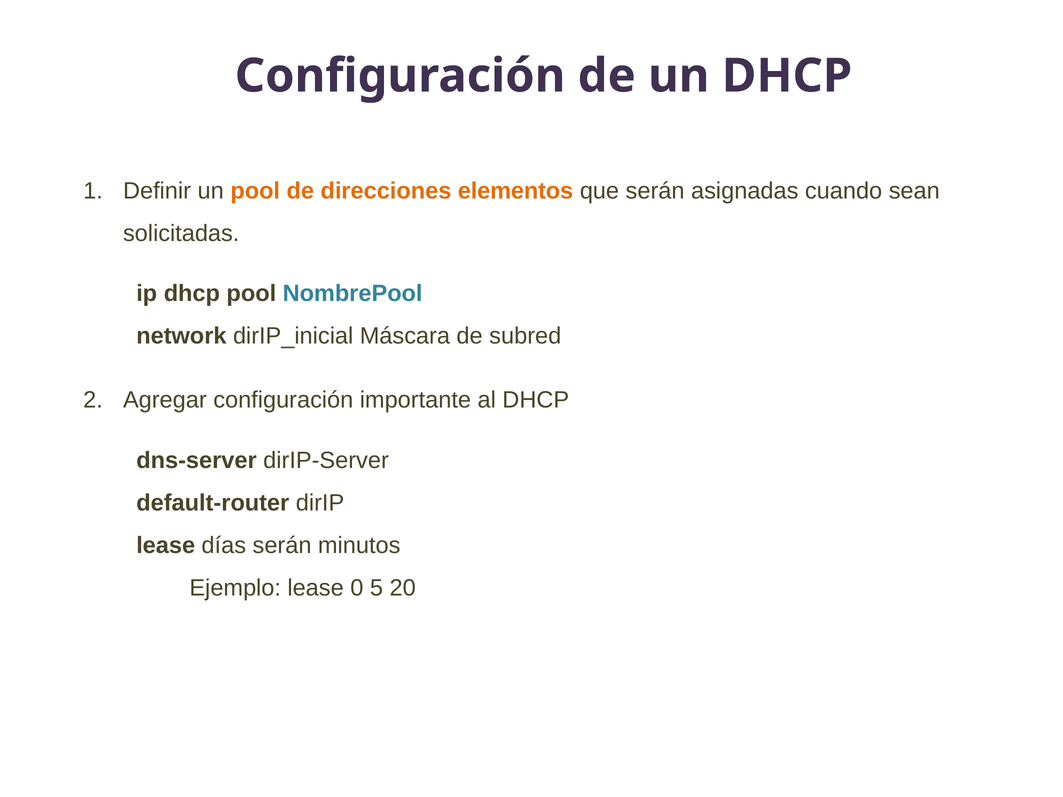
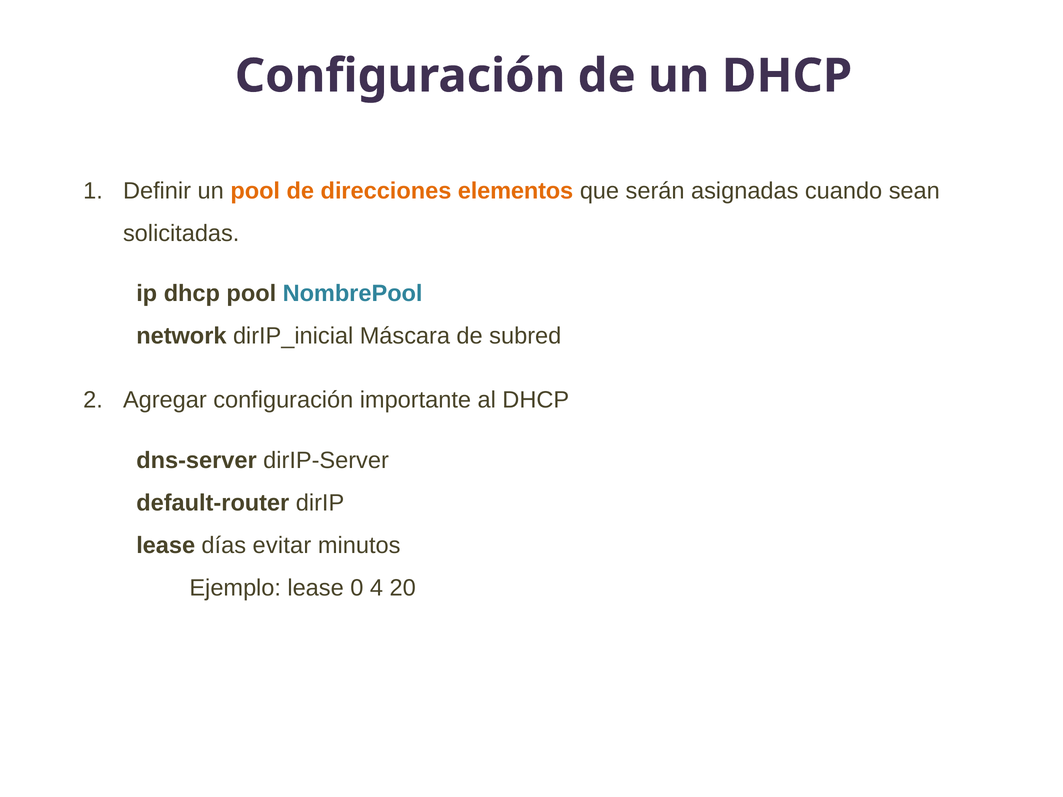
días serán: serán -> evitar (282, 545)
5: 5 -> 4 (377, 588)
